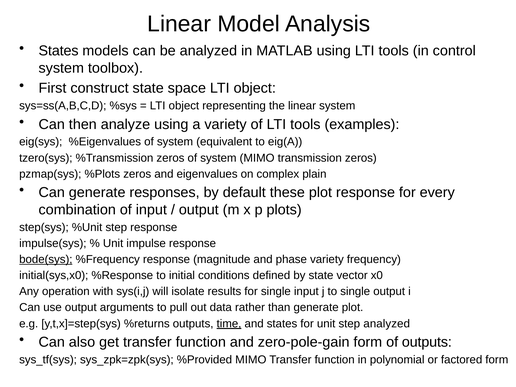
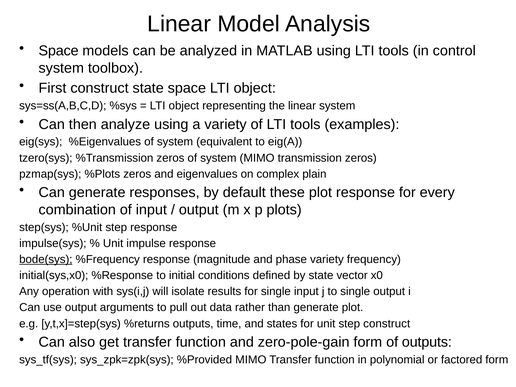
States: States -> Space (59, 51)
time underline: present -> none (229, 324)
step analyzed: analyzed -> construct (387, 324)
